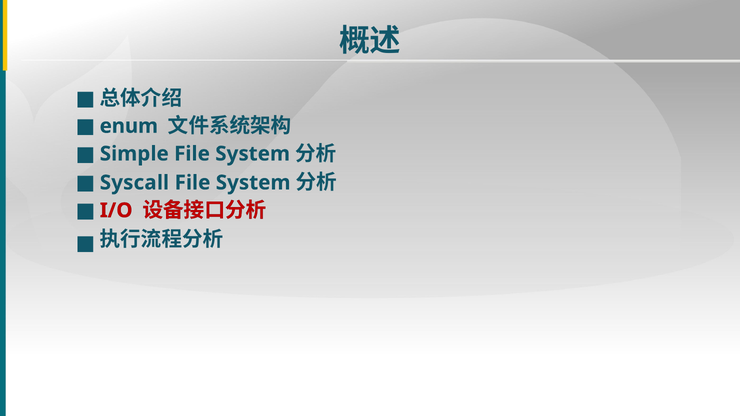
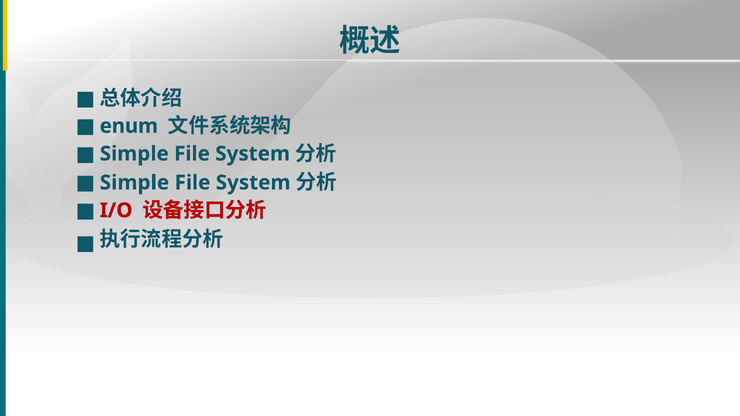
Syscall: Syscall -> Simple (134, 183)
